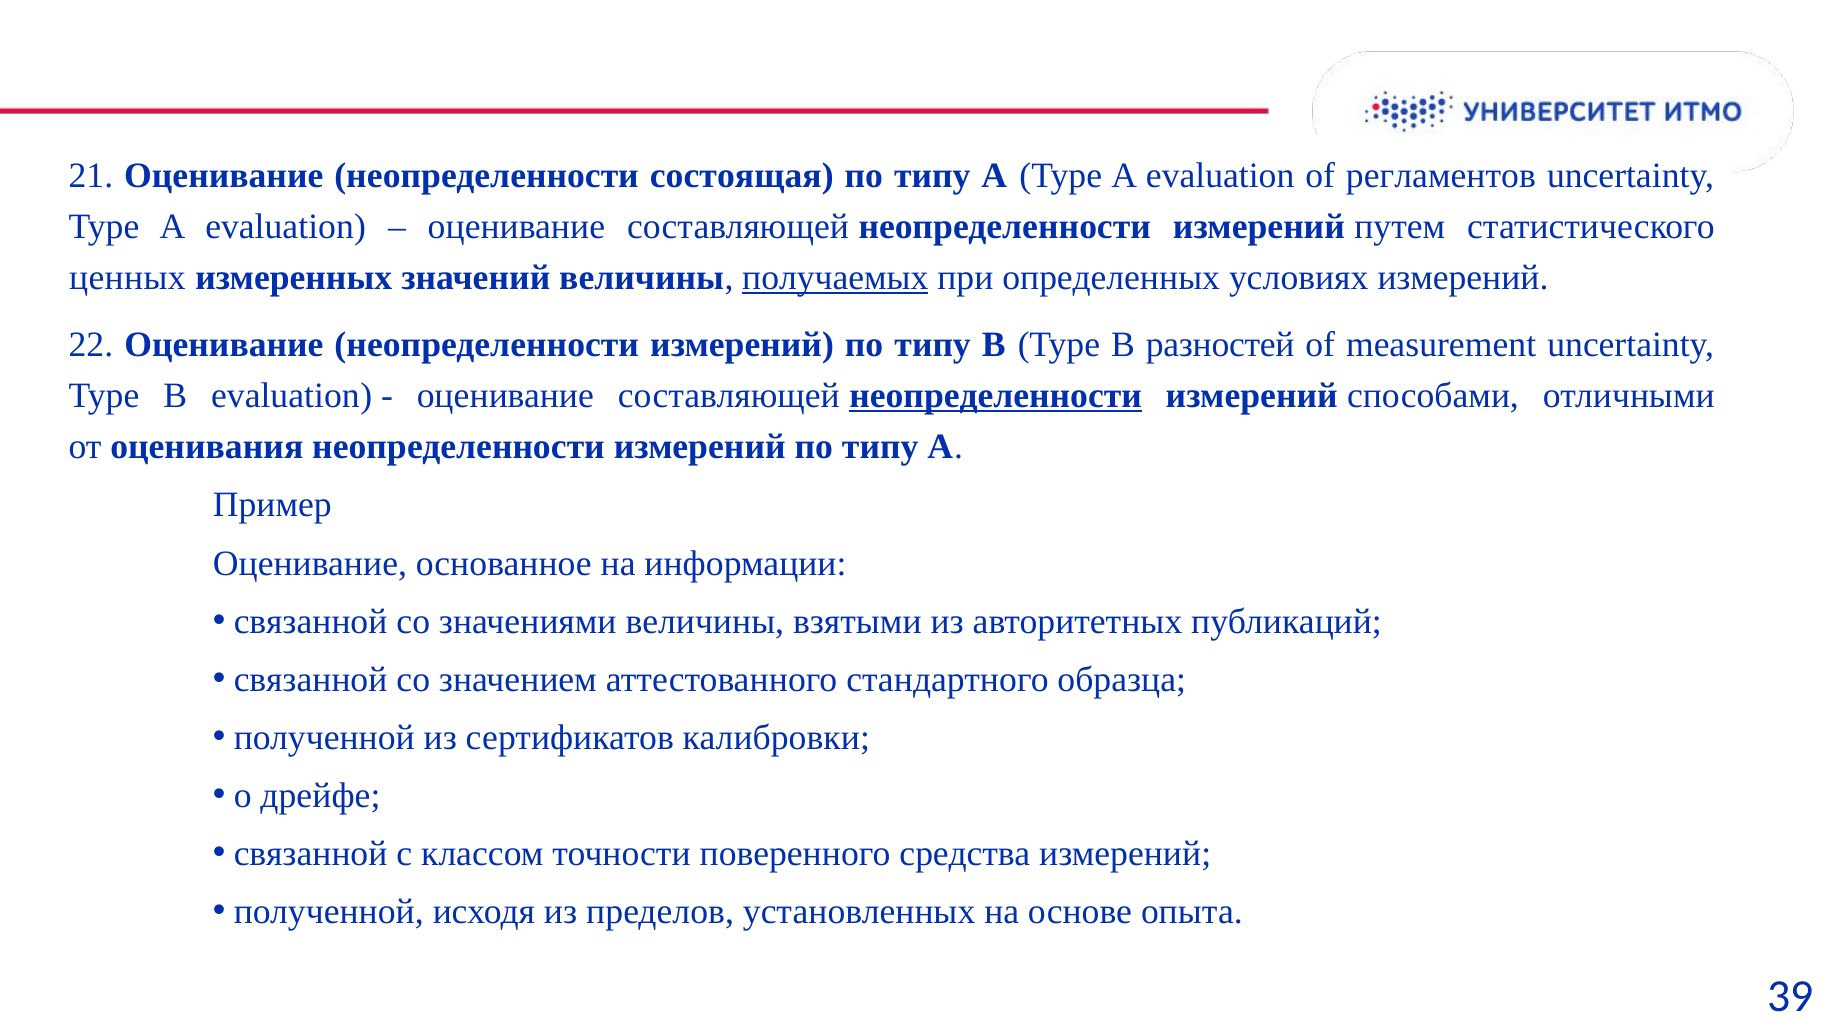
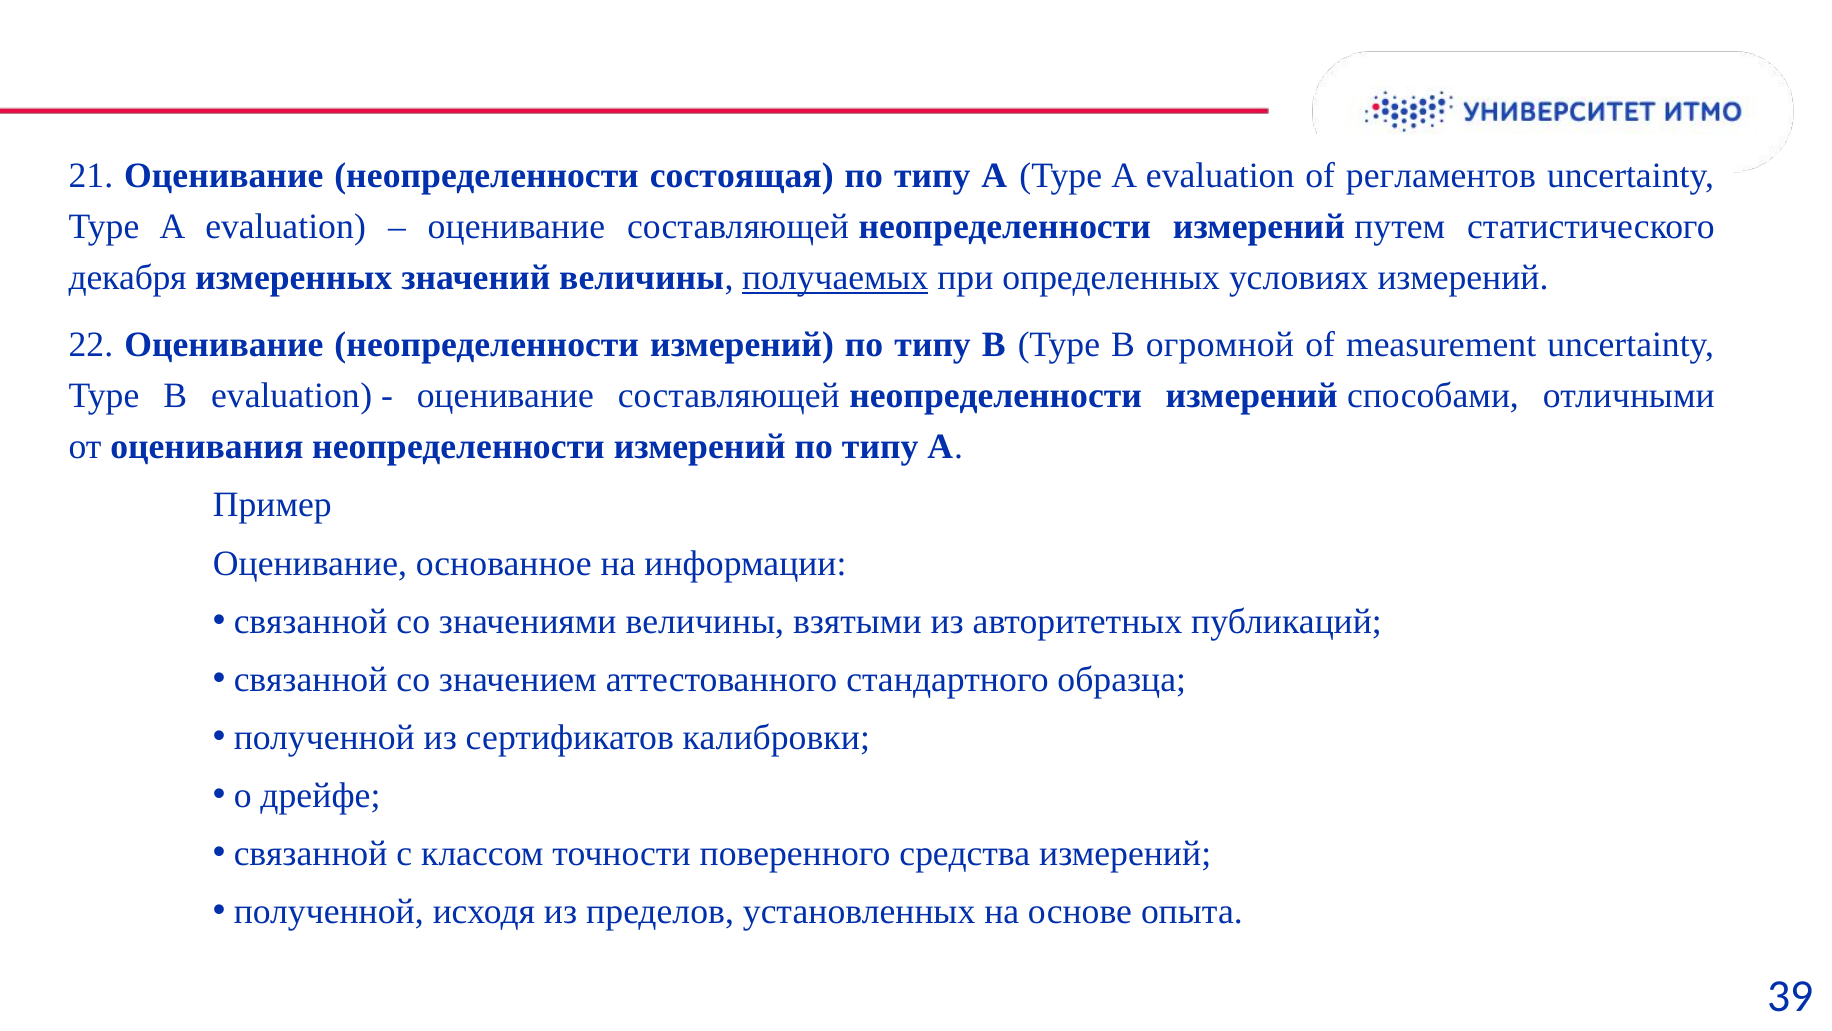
ценных: ценных -> декабря (128, 278)
разностей: разностей -> огромной (1220, 344)
неопределенности underline: present -> none (996, 396)
